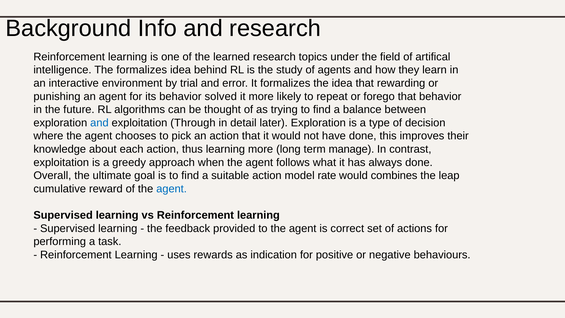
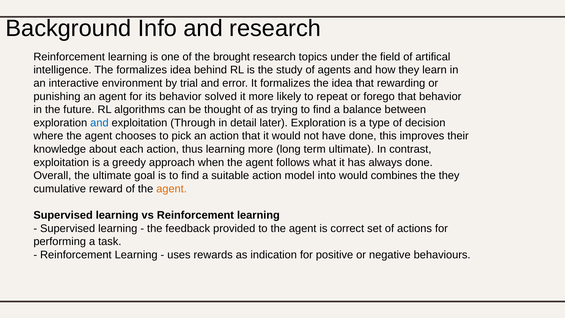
learned: learned -> brought (232, 57)
term manage: manage -> ultimate (351, 149)
rate: rate -> into (327, 176)
the leap: leap -> they (449, 176)
agent colour: blue -> orange (172, 189)
